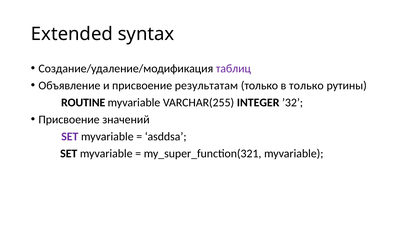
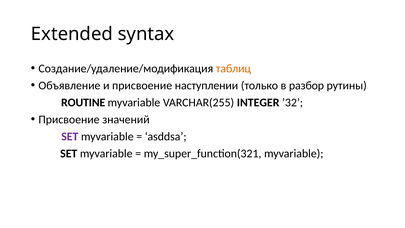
таблиц colour: purple -> orange (233, 68)
результатам: результатам -> наступлении (206, 85)
в только: только -> разбор (306, 85)
